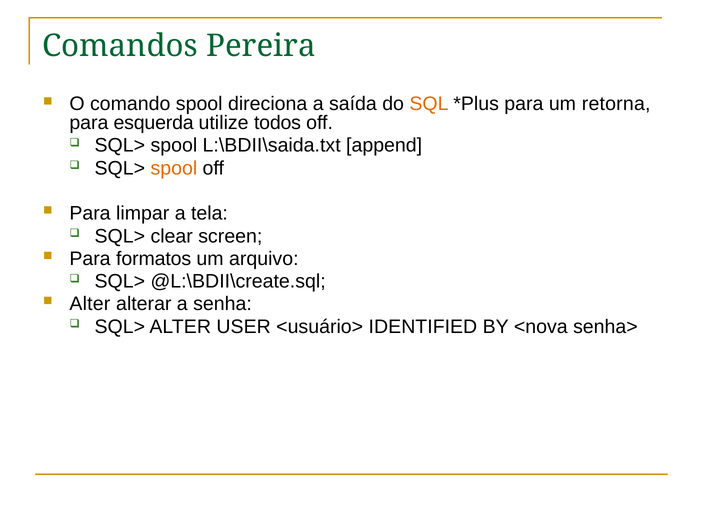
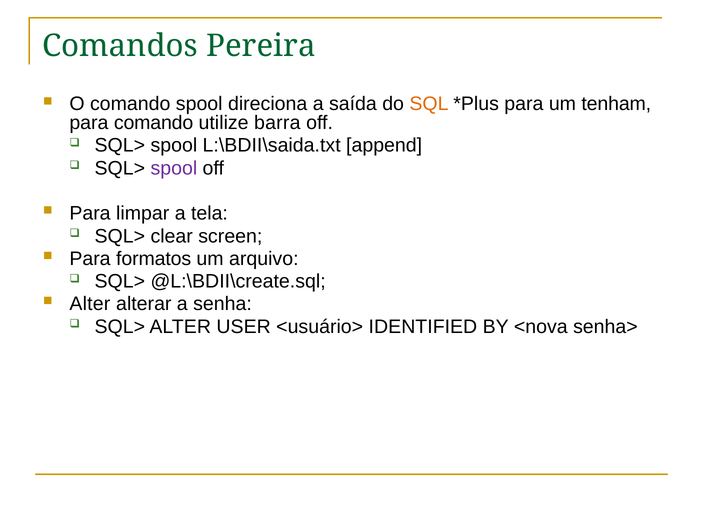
retorna: retorna -> tenham (616, 104)
para esquerda: esquerda -> comando (154, 123)
todos: todos -> barra (277, 123)
spool colour: orange -> purple (174, 168)
